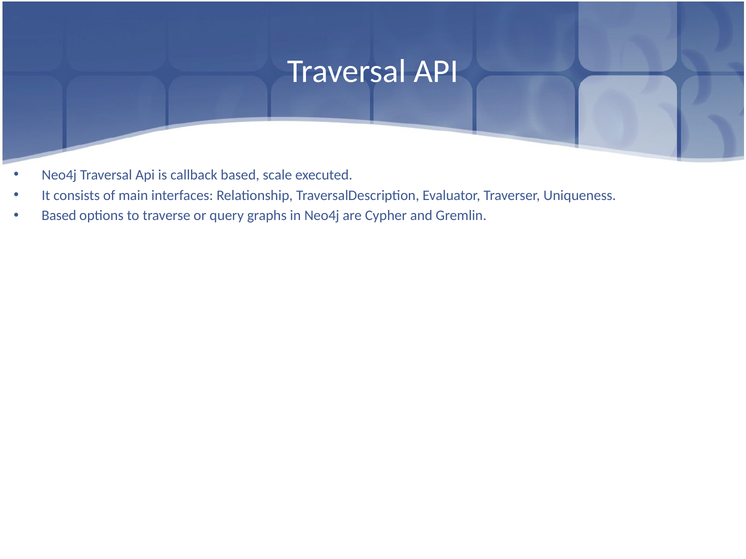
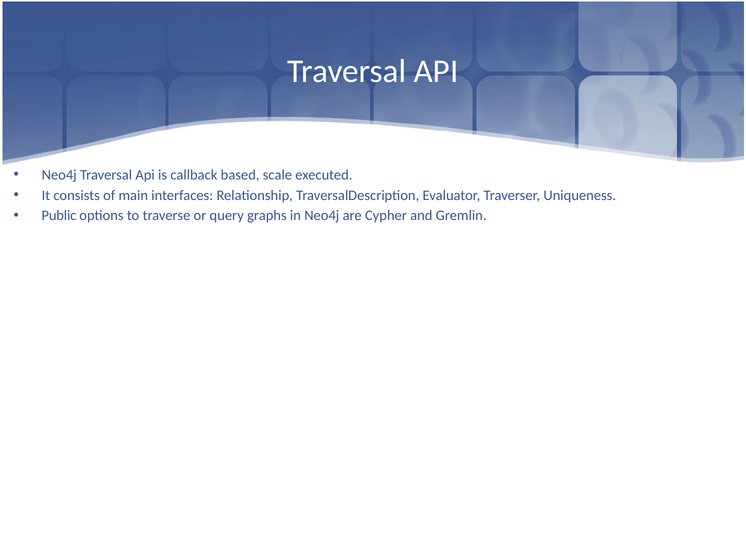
Based: Based -> Public (59, 216)
